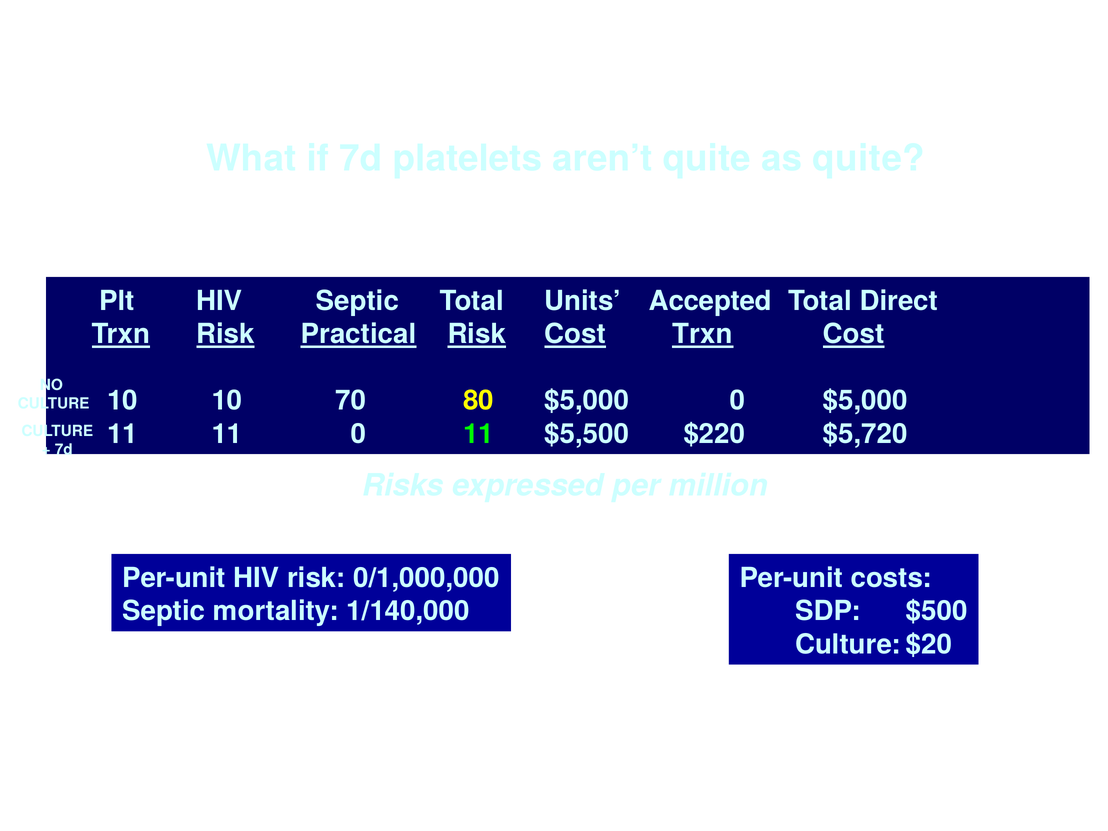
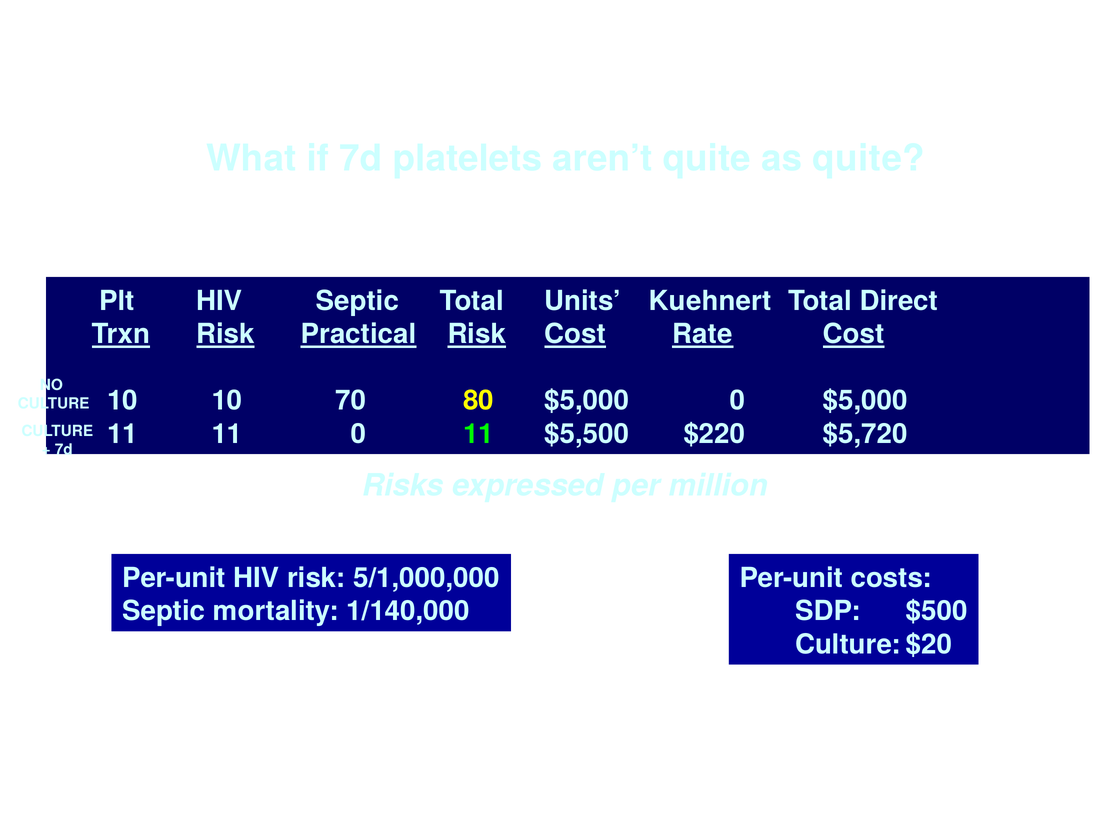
Accepted: Accepted -> Kuehnert (710, 301)
Cost Trxn: Trxn -> Rate (702, 334)
0/1,000,000: 0/1,000,000 -> 5/1,000,000 (426, 578)
